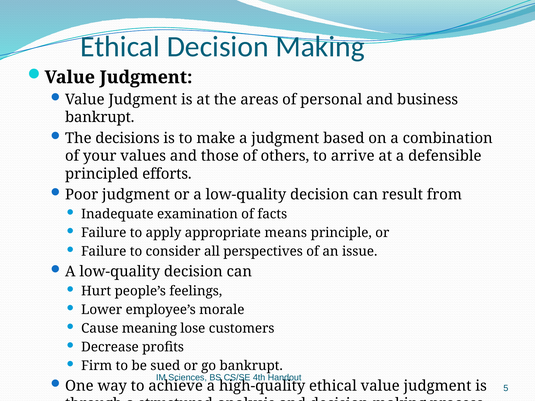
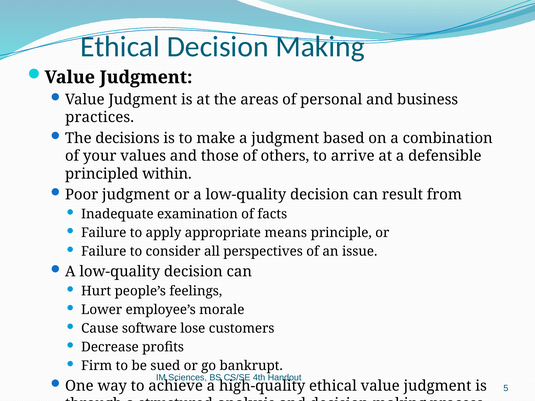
bankrupt: bankrupt -> practices (100, 117)
efforts: efforts -> within (167, 174)
meaning: meaning -> software (149, 329)
